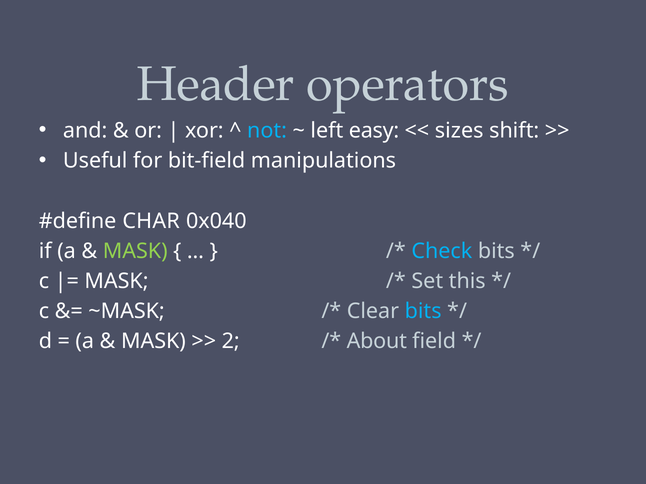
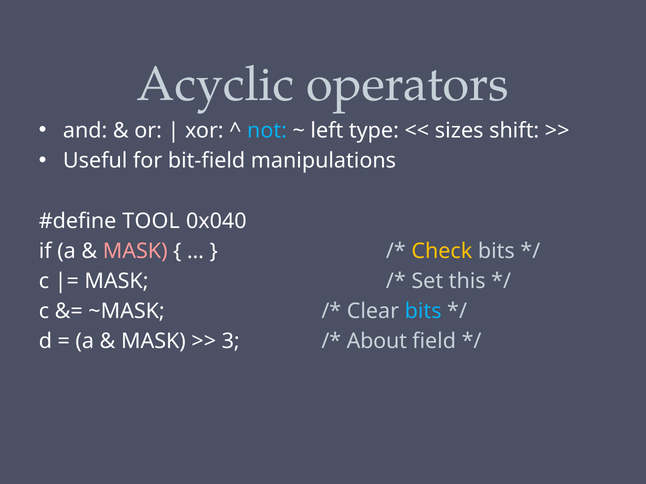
Header: Header -> Acyclic (215, 84)
easy: easy -> type (374, 131)
CHAR: CHAR -> TOOL (151, 221)
MASK colour: light green -> pink (135, 251)
Check colour: light blue -> yellow (442, 251)
2: 2 -> 3 (231, 342)
